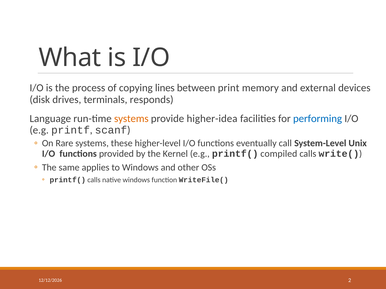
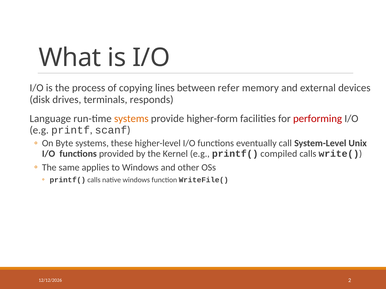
print: print -> refer (229, 88)
higher-idea: higher-idea -> higher-form (212, 119)
performing colour: blue -> red (318, 119)
Rare: Rare -> Byte (64, 144)
